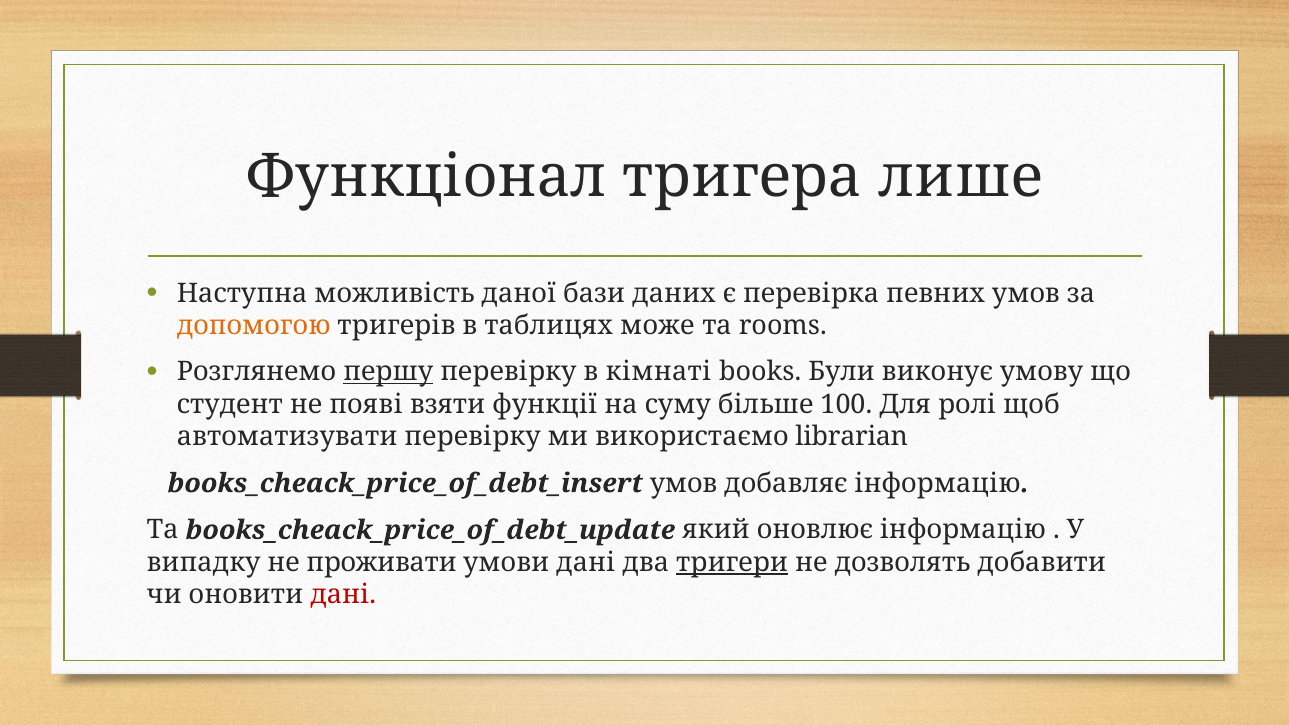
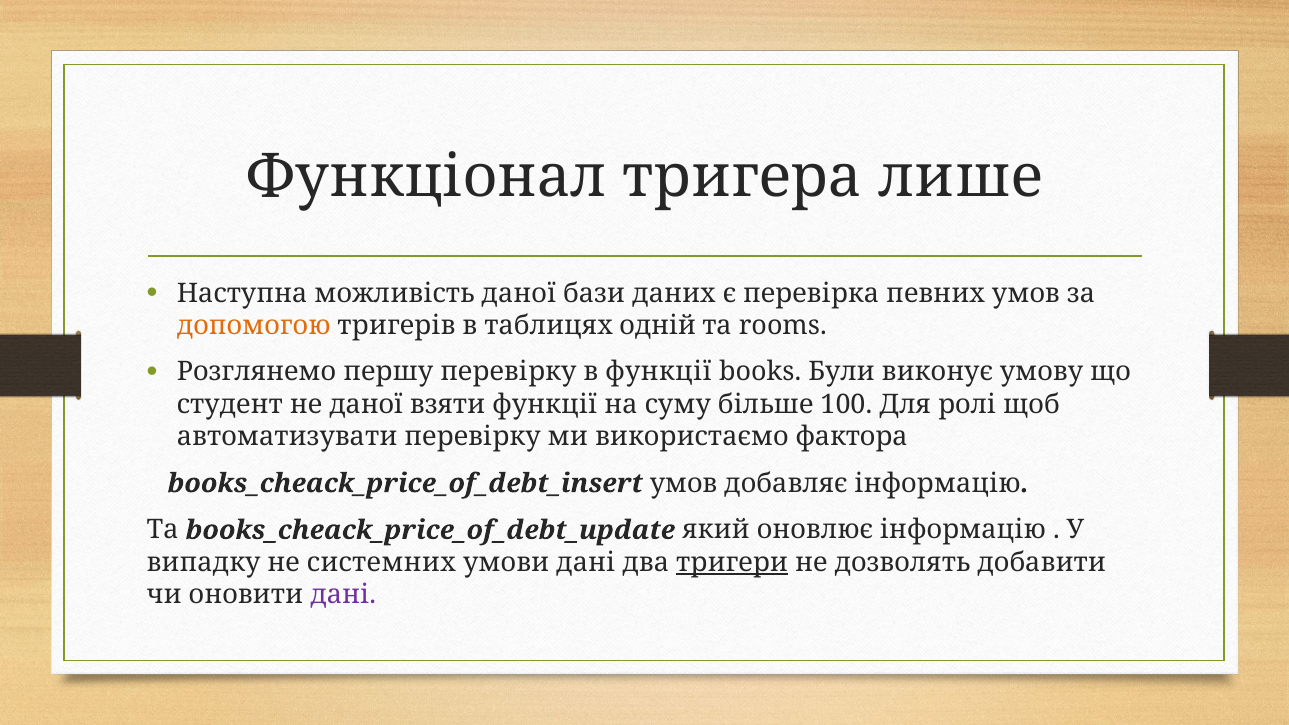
може: може -> одній (658, 325)
першу underline: present -> none (388, 372)
в кімнаті: кімнаті -> функції (659, 372)
не появі: появі -> даної (366, 404)
librarian: librarian -> фактора (852, 437)
проживати: проживати -> системних (381, 562)
дані colour: red -> purple (343, 595)
